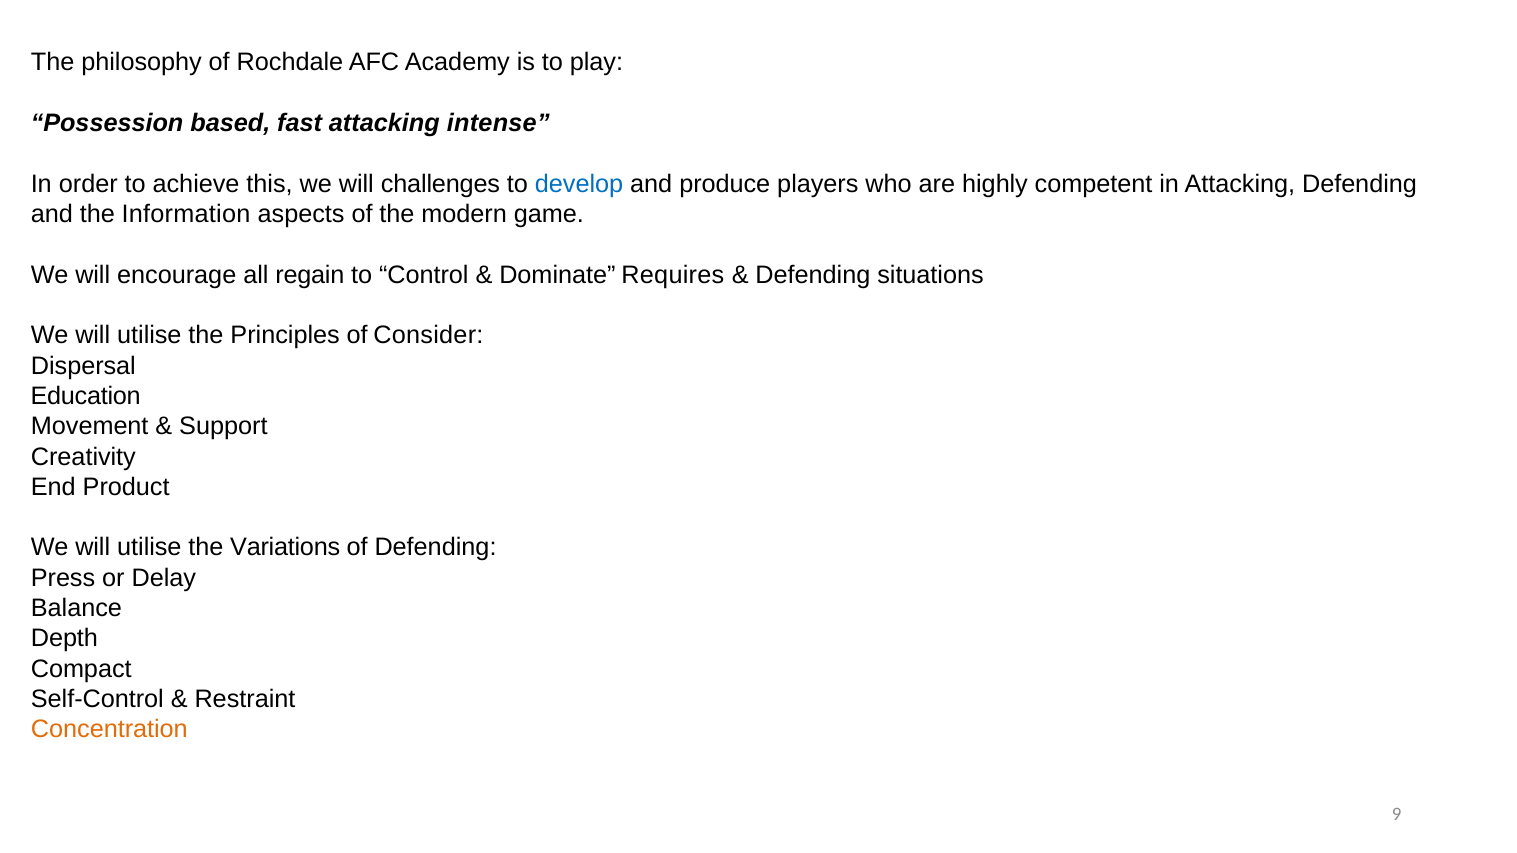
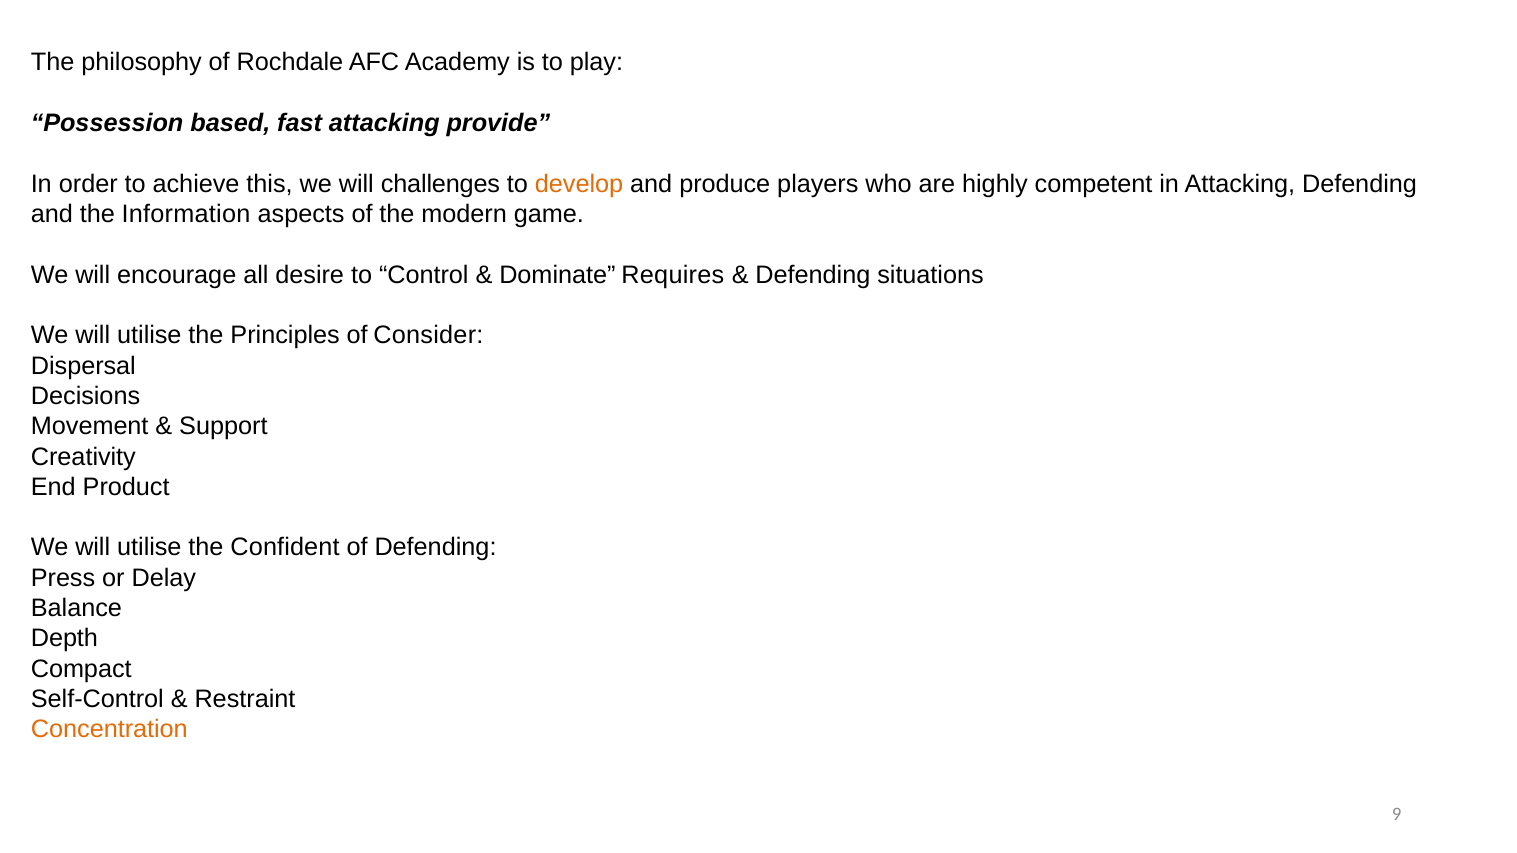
intense: intense -> provide (498, 123)
develop colour: blue -> orange (579, 184)
regain: regain -> desire (310, 275)
Education: Education -> Decisions (86, 396)
Variations: Variations -> Confident (285, 548)
